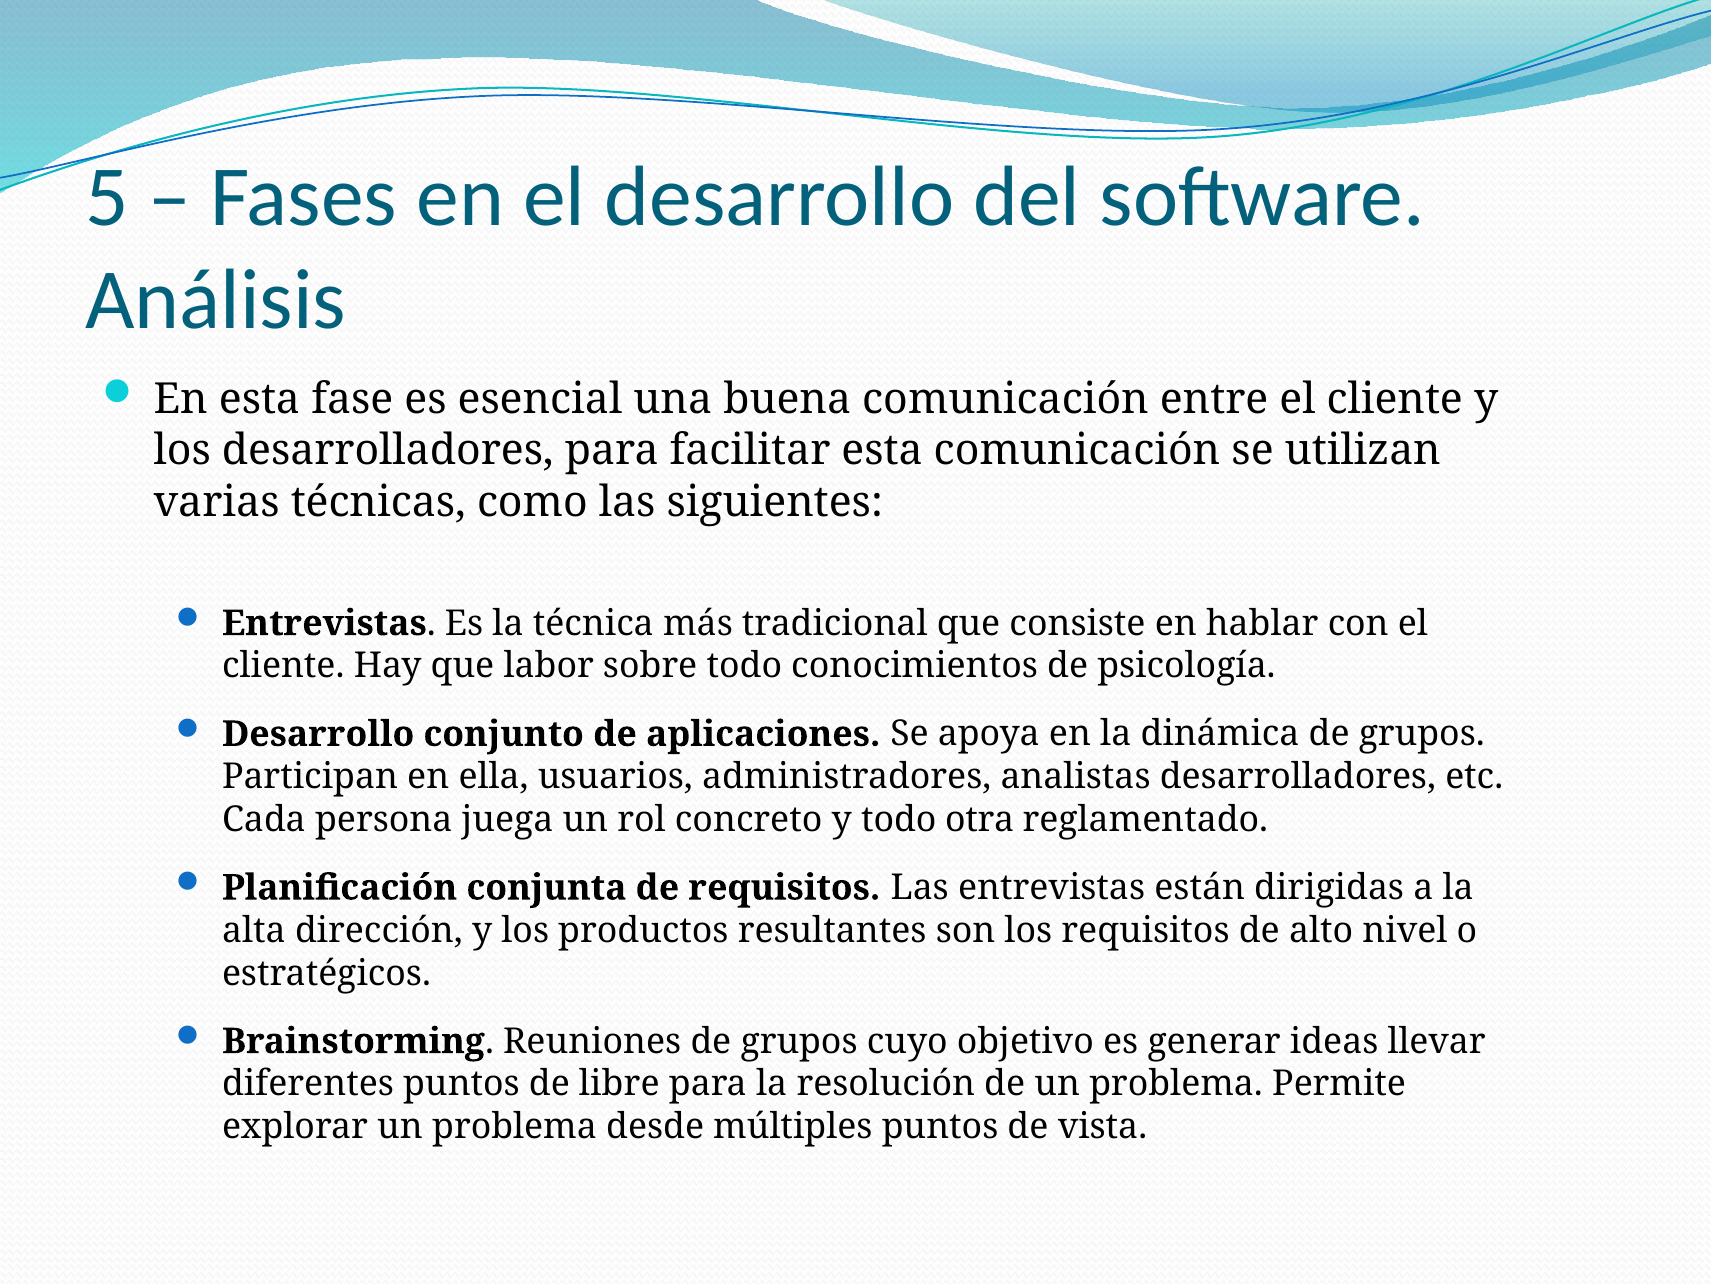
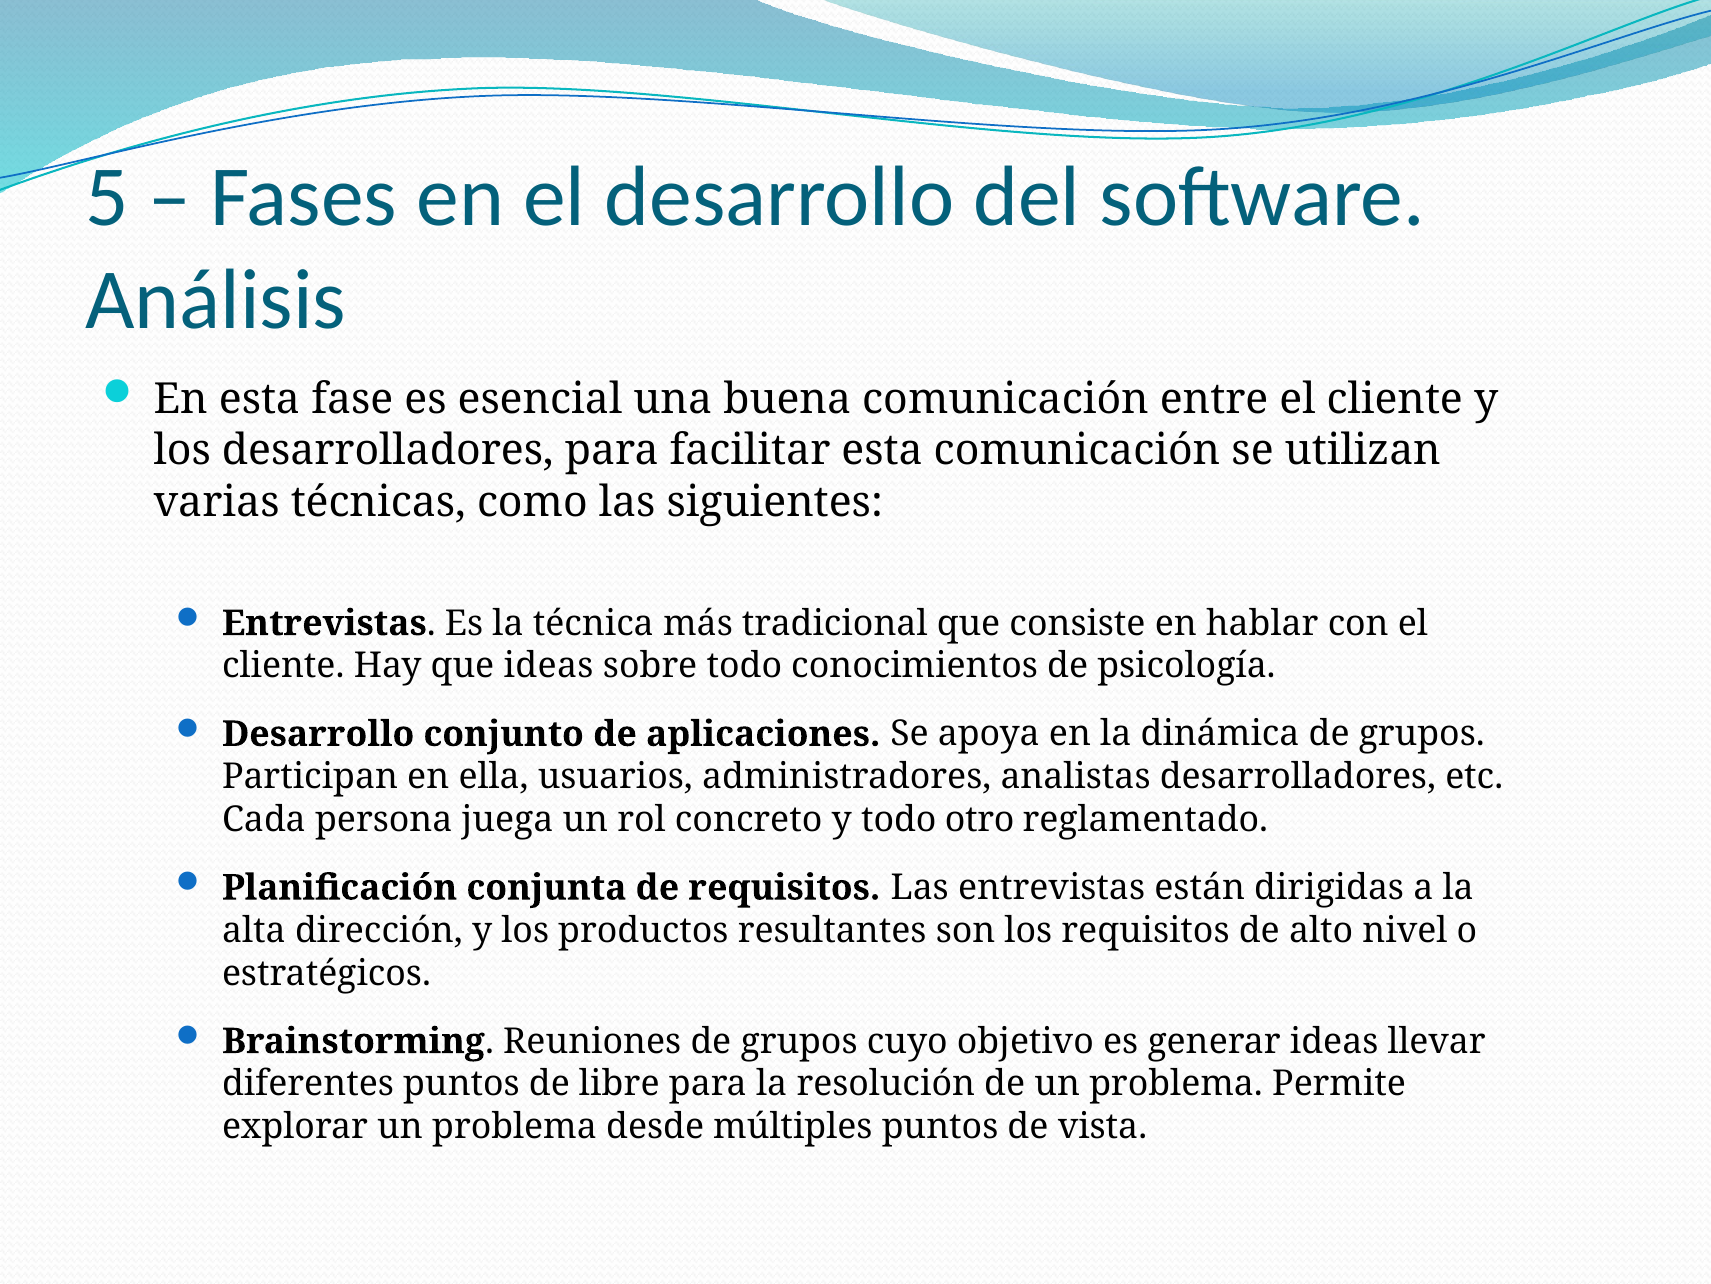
que labor: labor -> ideas (549, 666)
otra: otra -> otro (980, 819)
